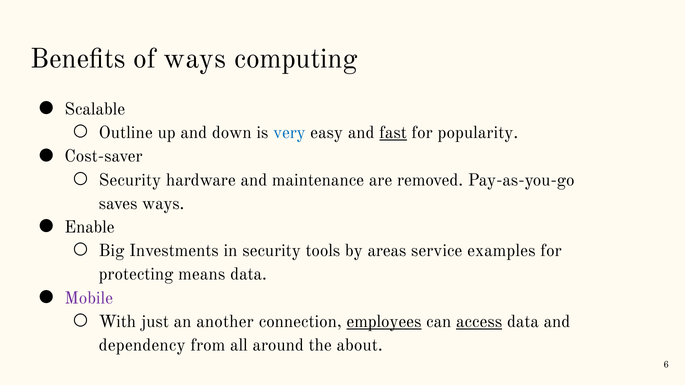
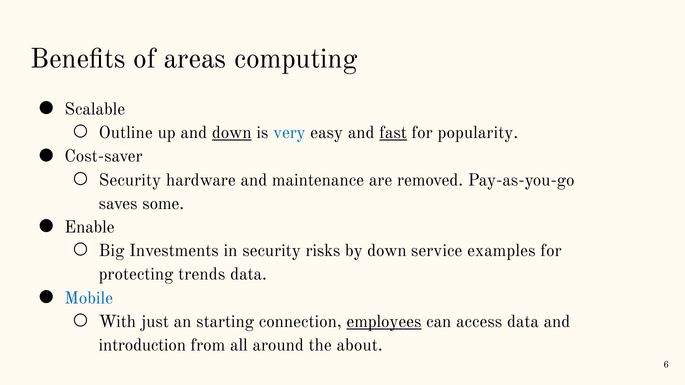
of ways: ways -> areas (195, 59)
down underline: none -> present (232, 133)
saves ways: ways -> some (163, 204)
tools: tools -> risks (323, 251)
by areas: areas -> down (387, 251)
means: means -> trends (202, 275)
Mobile colour: purple -> blue (89, 298)
another: another -> starting (225, 322)
access underline: present -> none (479, 322)
dependency: dependency -> introduction (142, 345)
